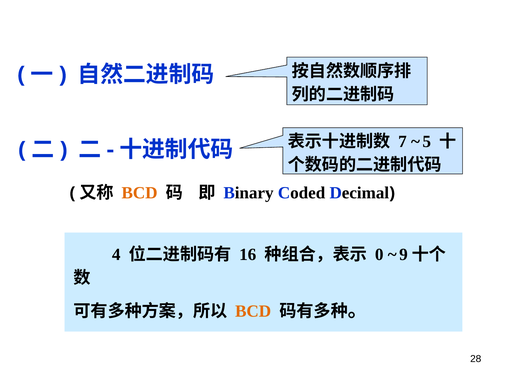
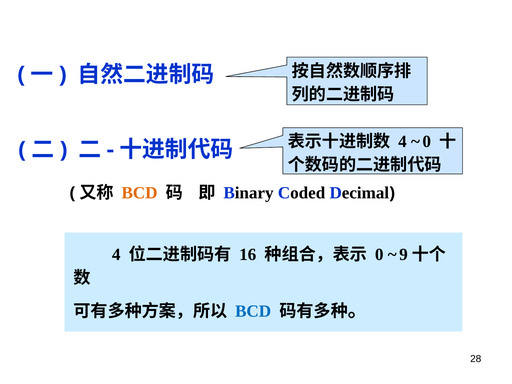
7: 7 -> 4 (402, 142)
5: 5 -> 0 (427, 142)
BCD colour: orange -> blue (253, 311)
